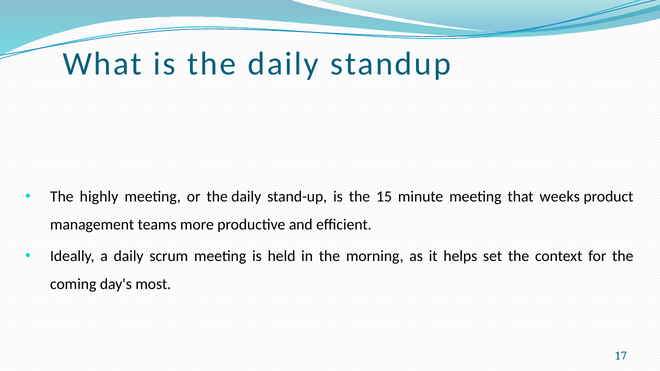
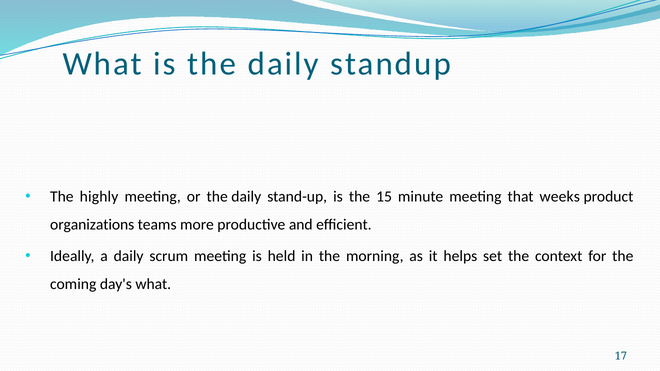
management: management -> organizations (92, 225)
day's most: most -> what (153, 284)
